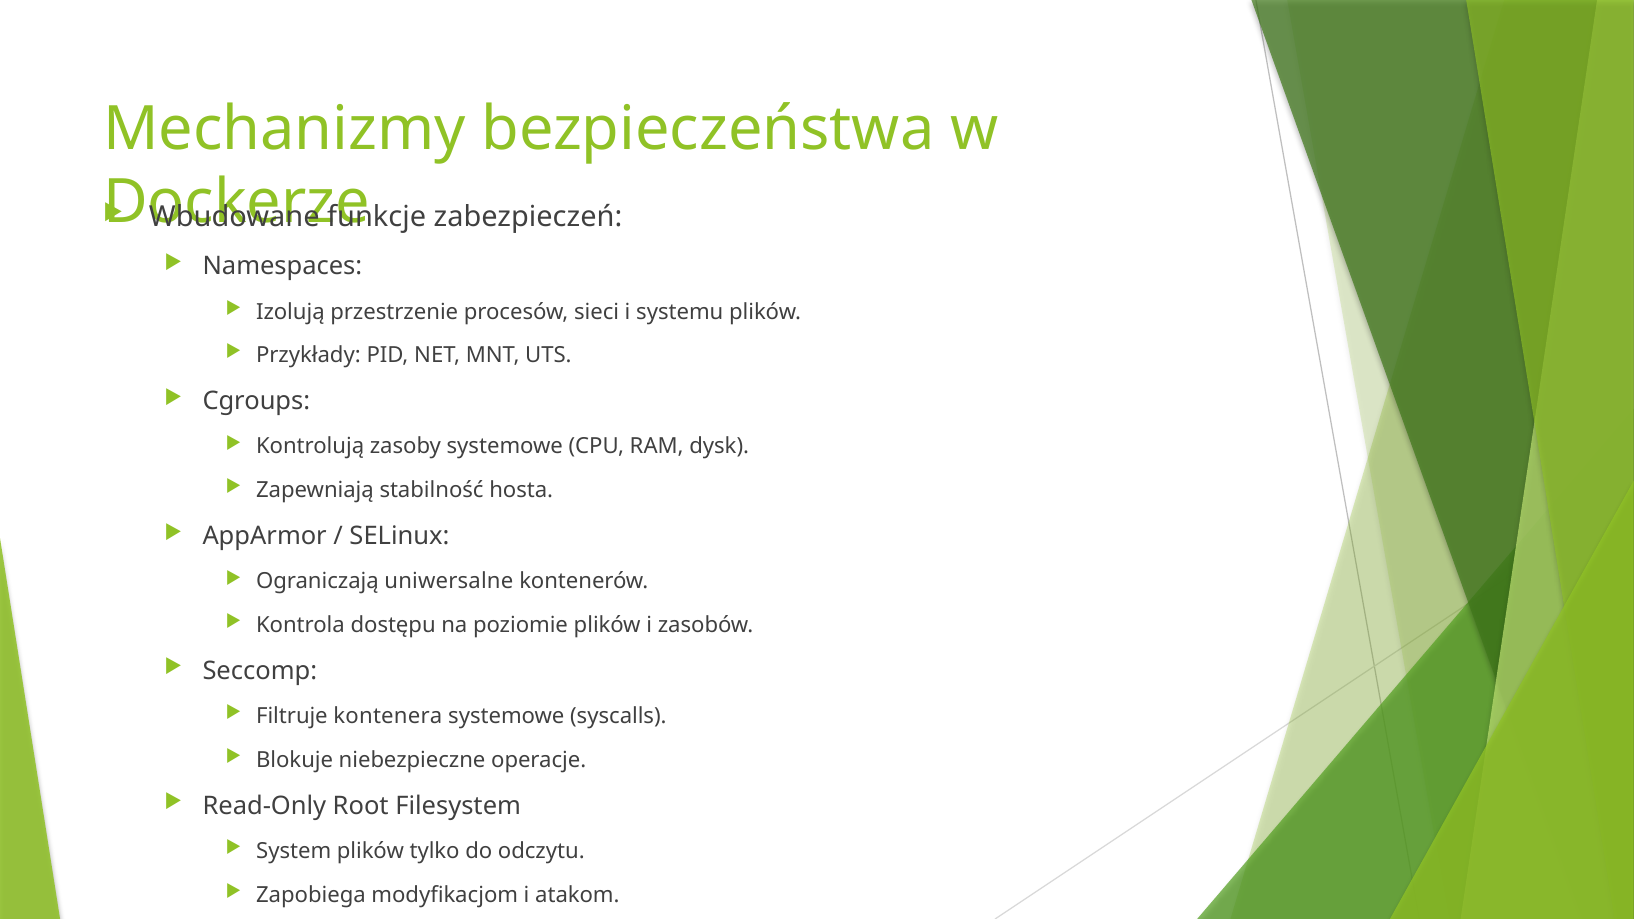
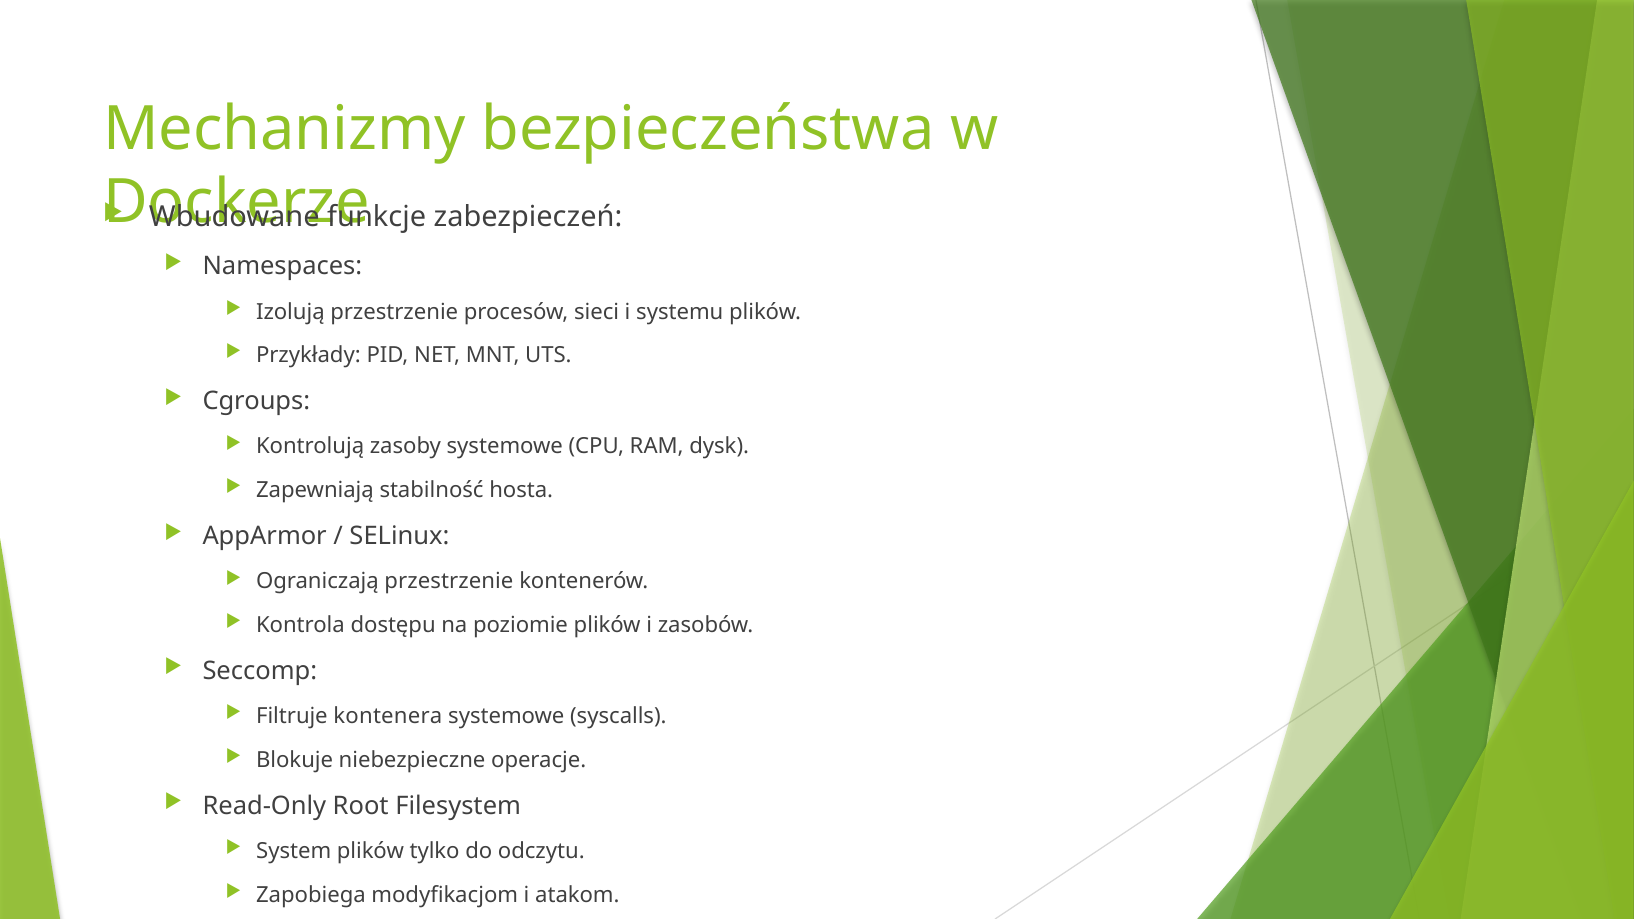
Ograniczają uniwersalne: uniwersalne -> przestrzenie (449, 582)
